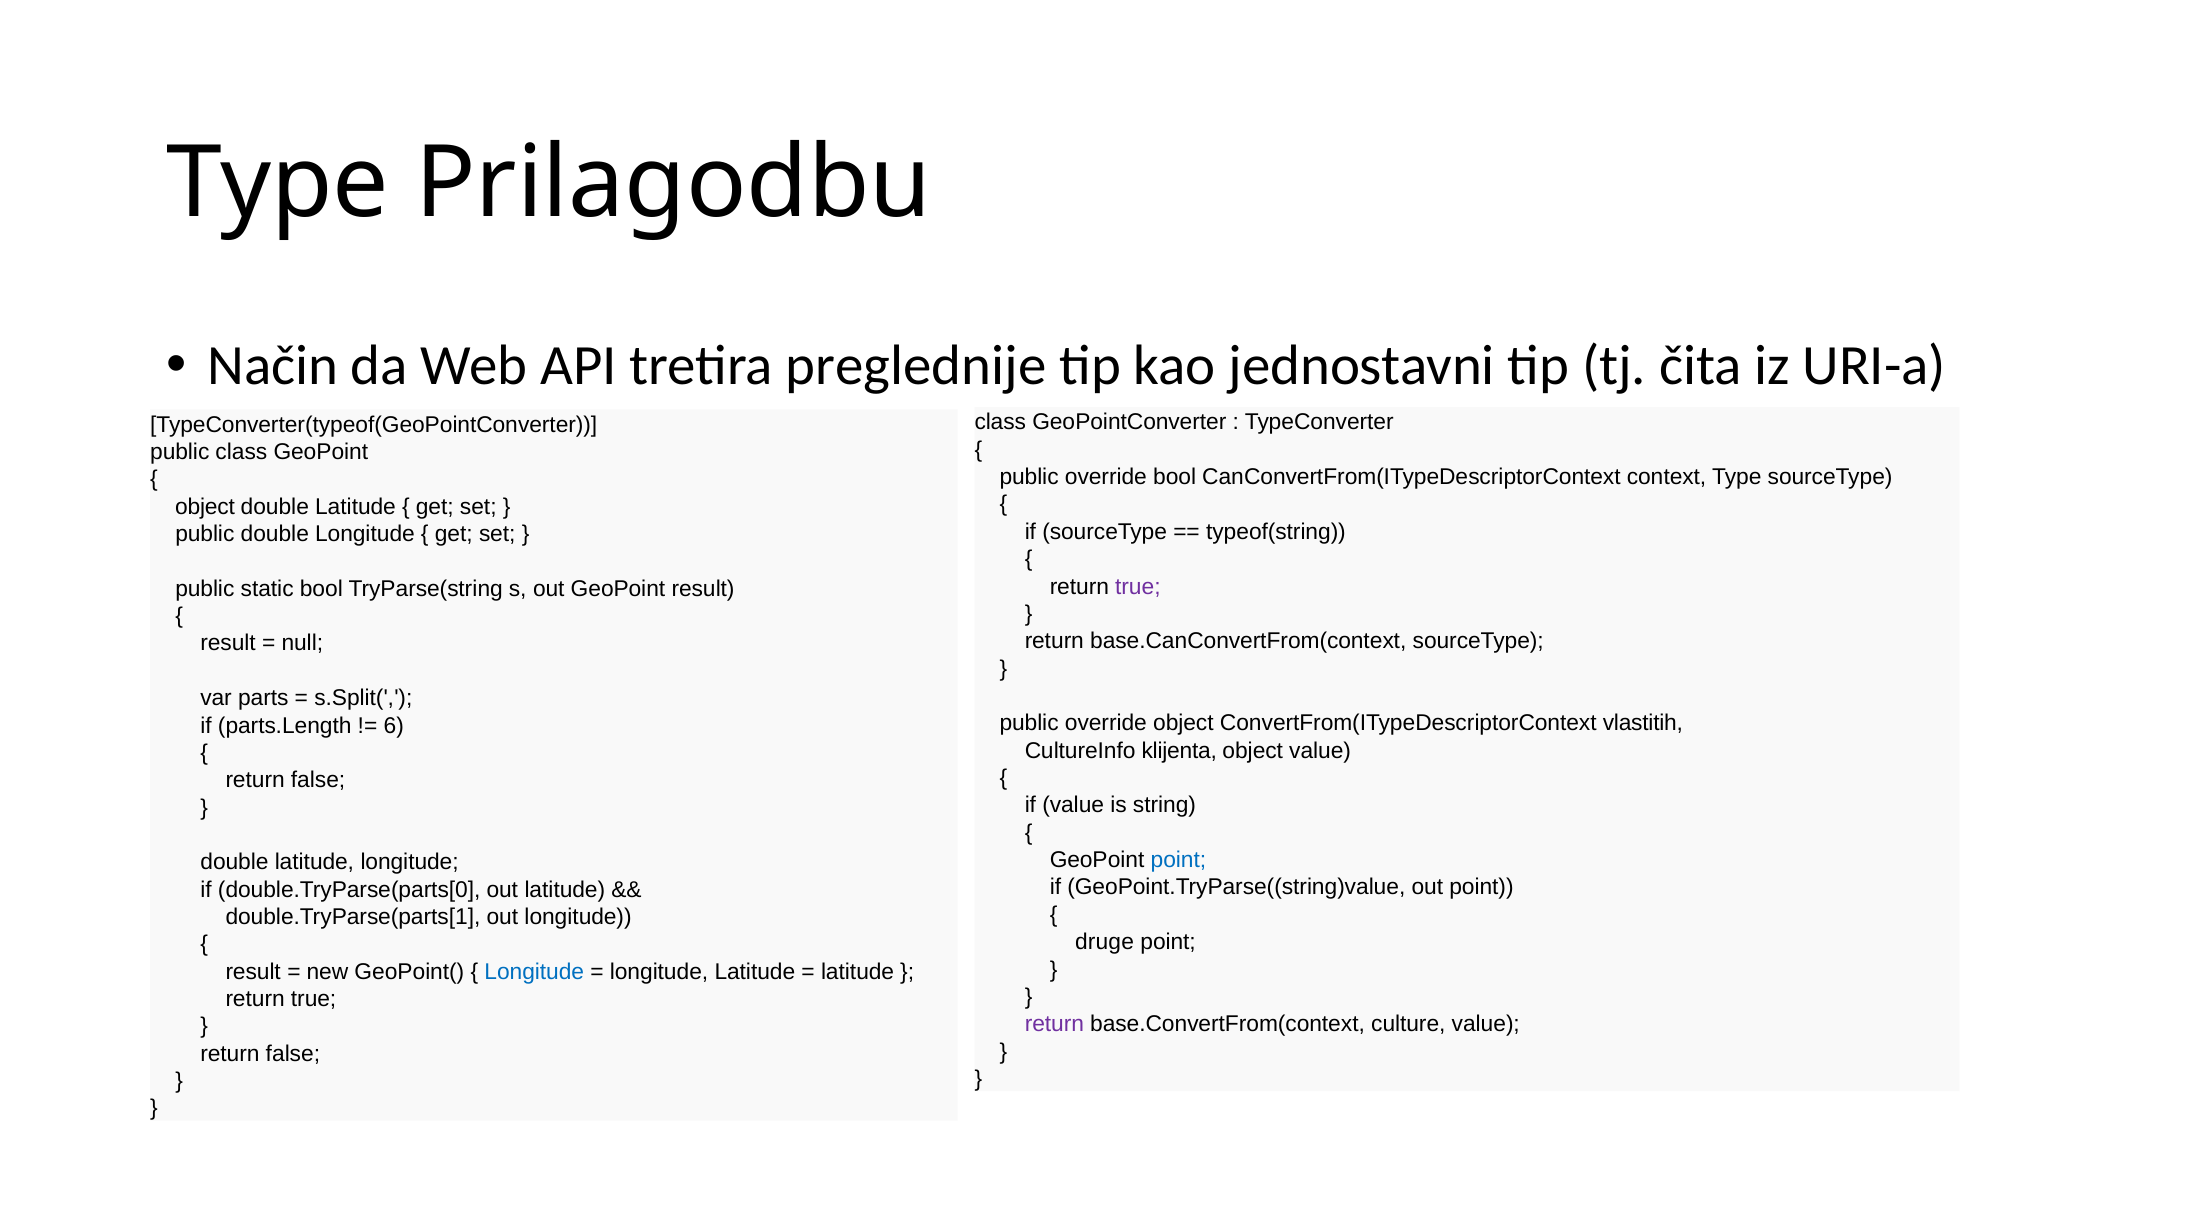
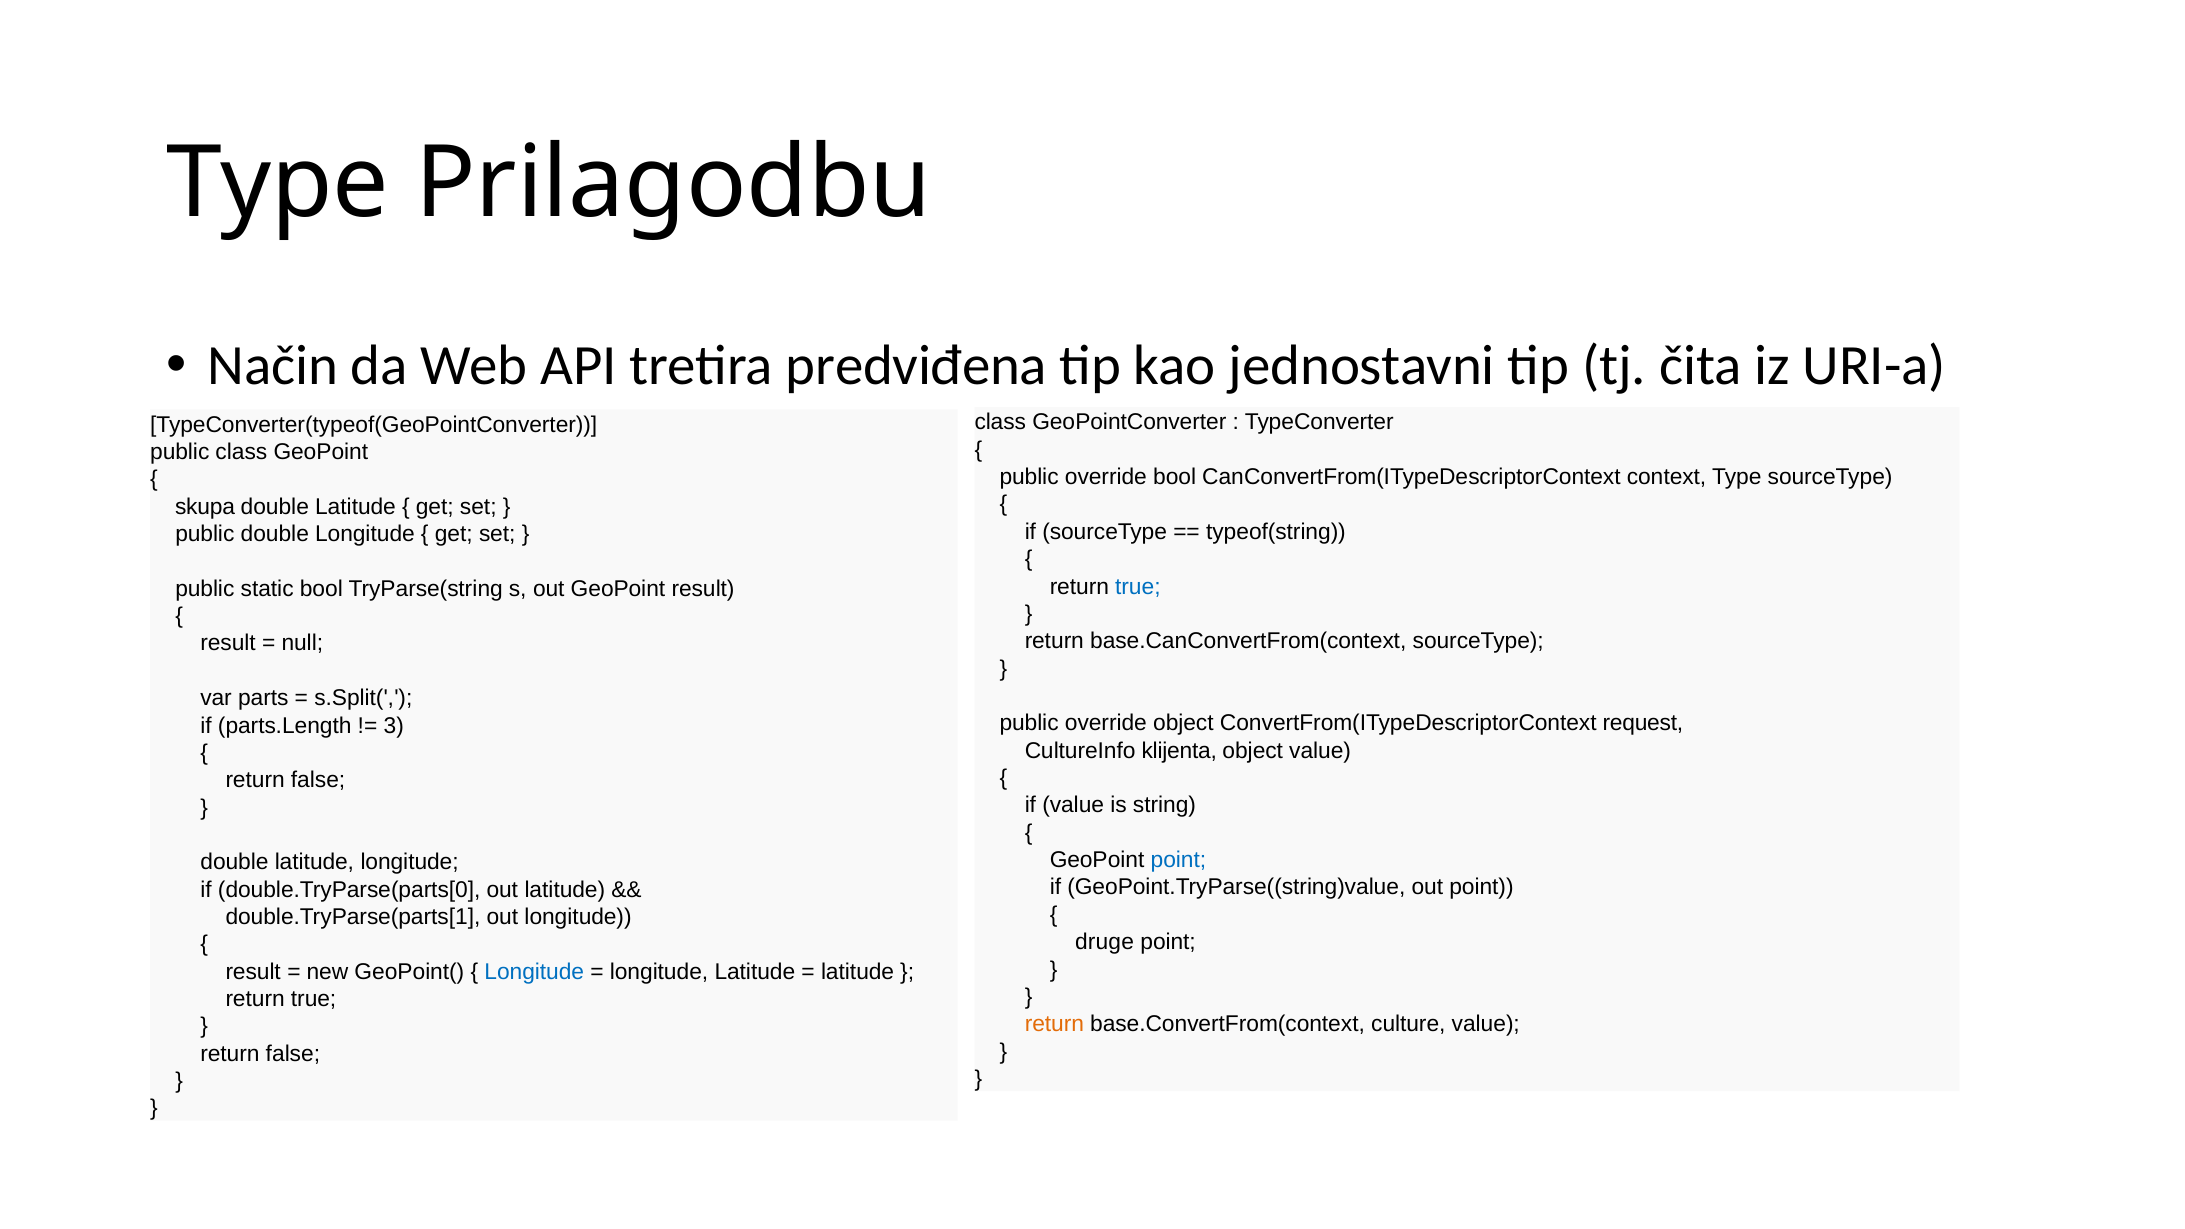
preglednije: preglednije -> predviđena (916, 366)
object: object -> skupa (205, 507)
true colour: purple -> blue (1138, 587)
vlastitih: vlastitih -> request (1643, 723)
6: 6 -> 3 (394, 726)
return colour: purple -> orange (1054, 1024)
